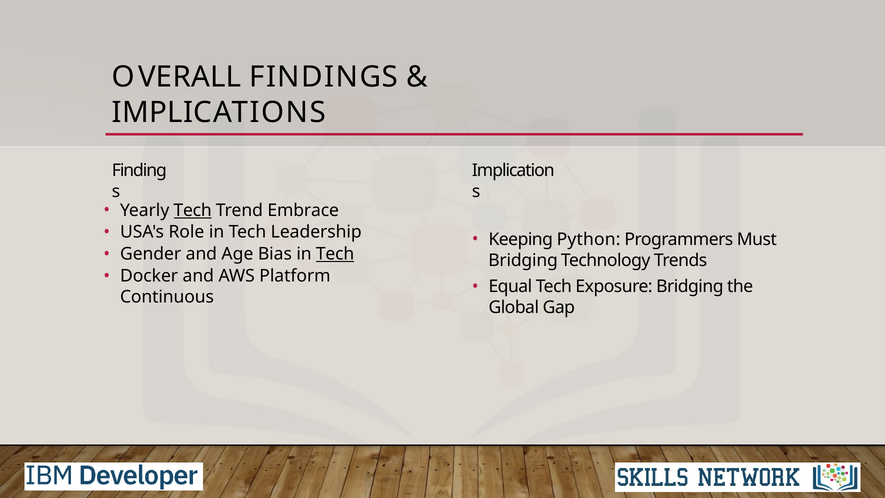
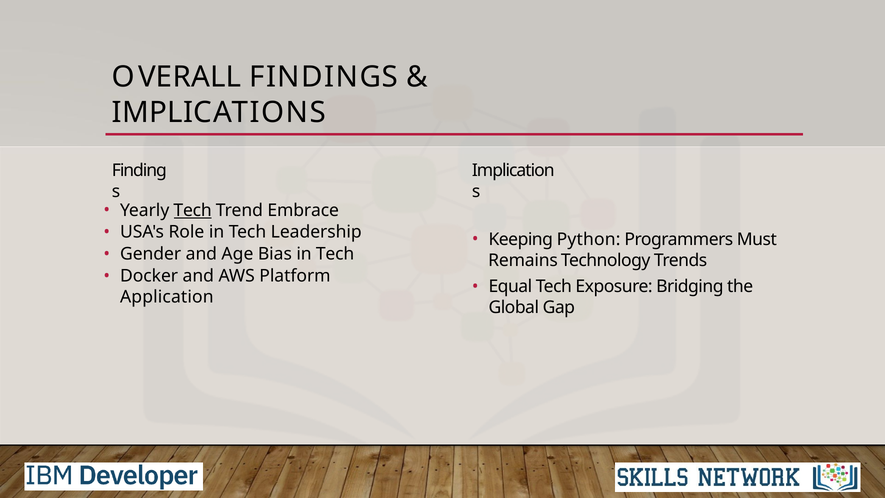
Tech underline: present -> none (335, 254)
Bridging: Bridging -> Remains (523, 260)
Continuous: Continuous -> Application (167, 297)
